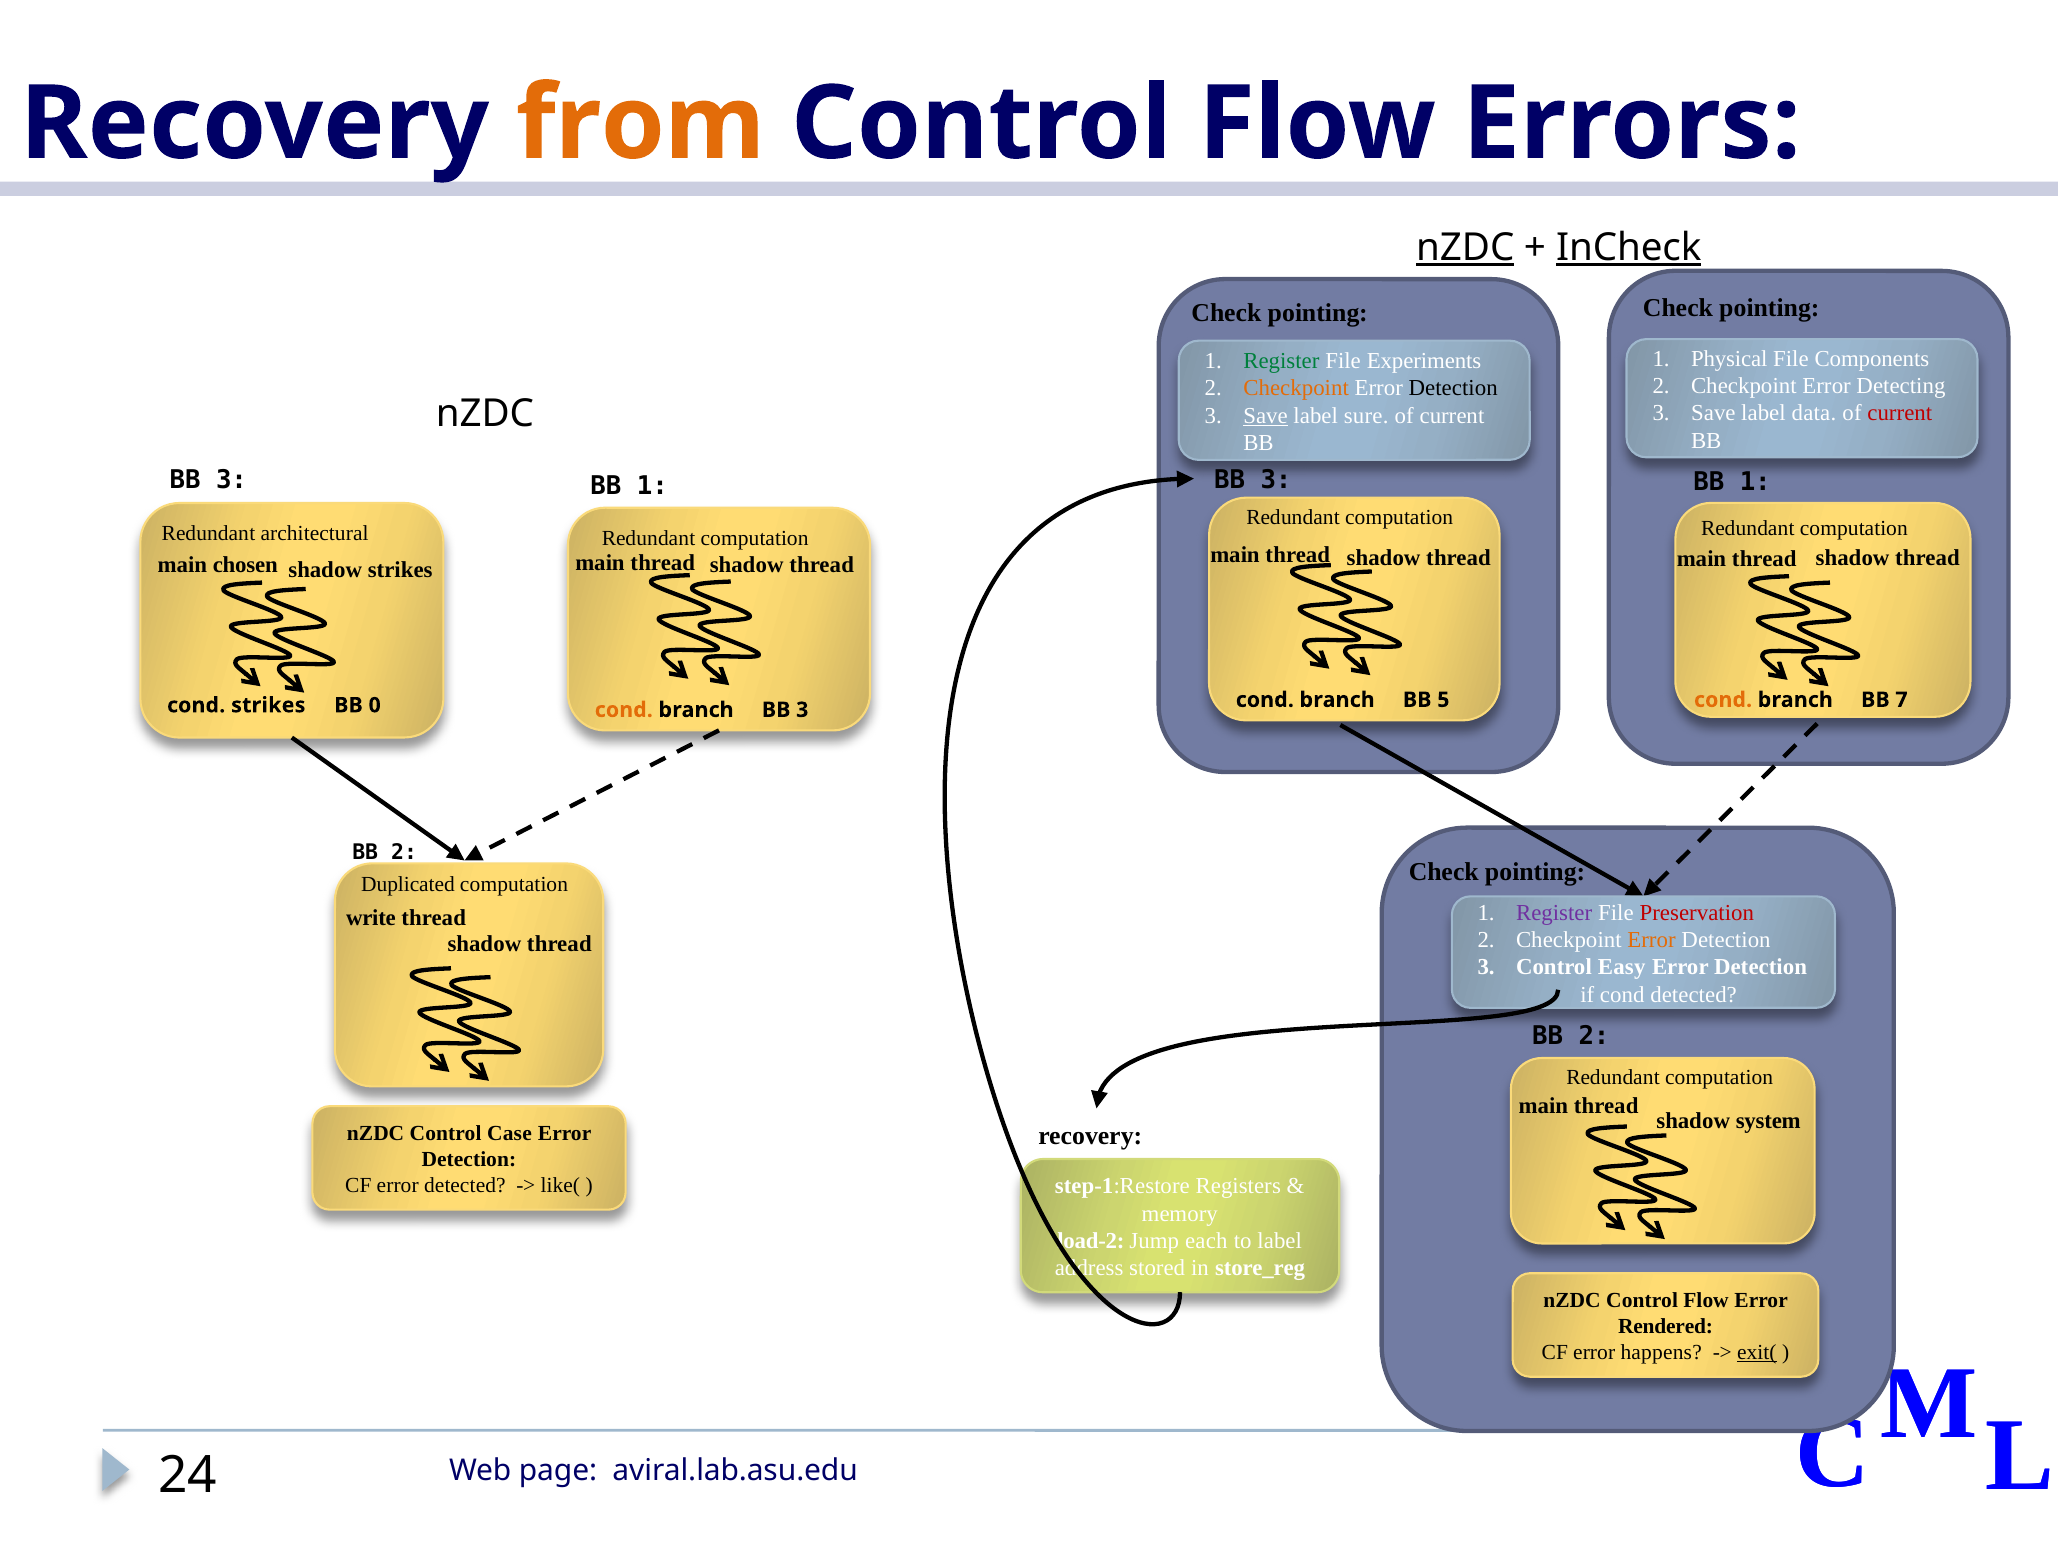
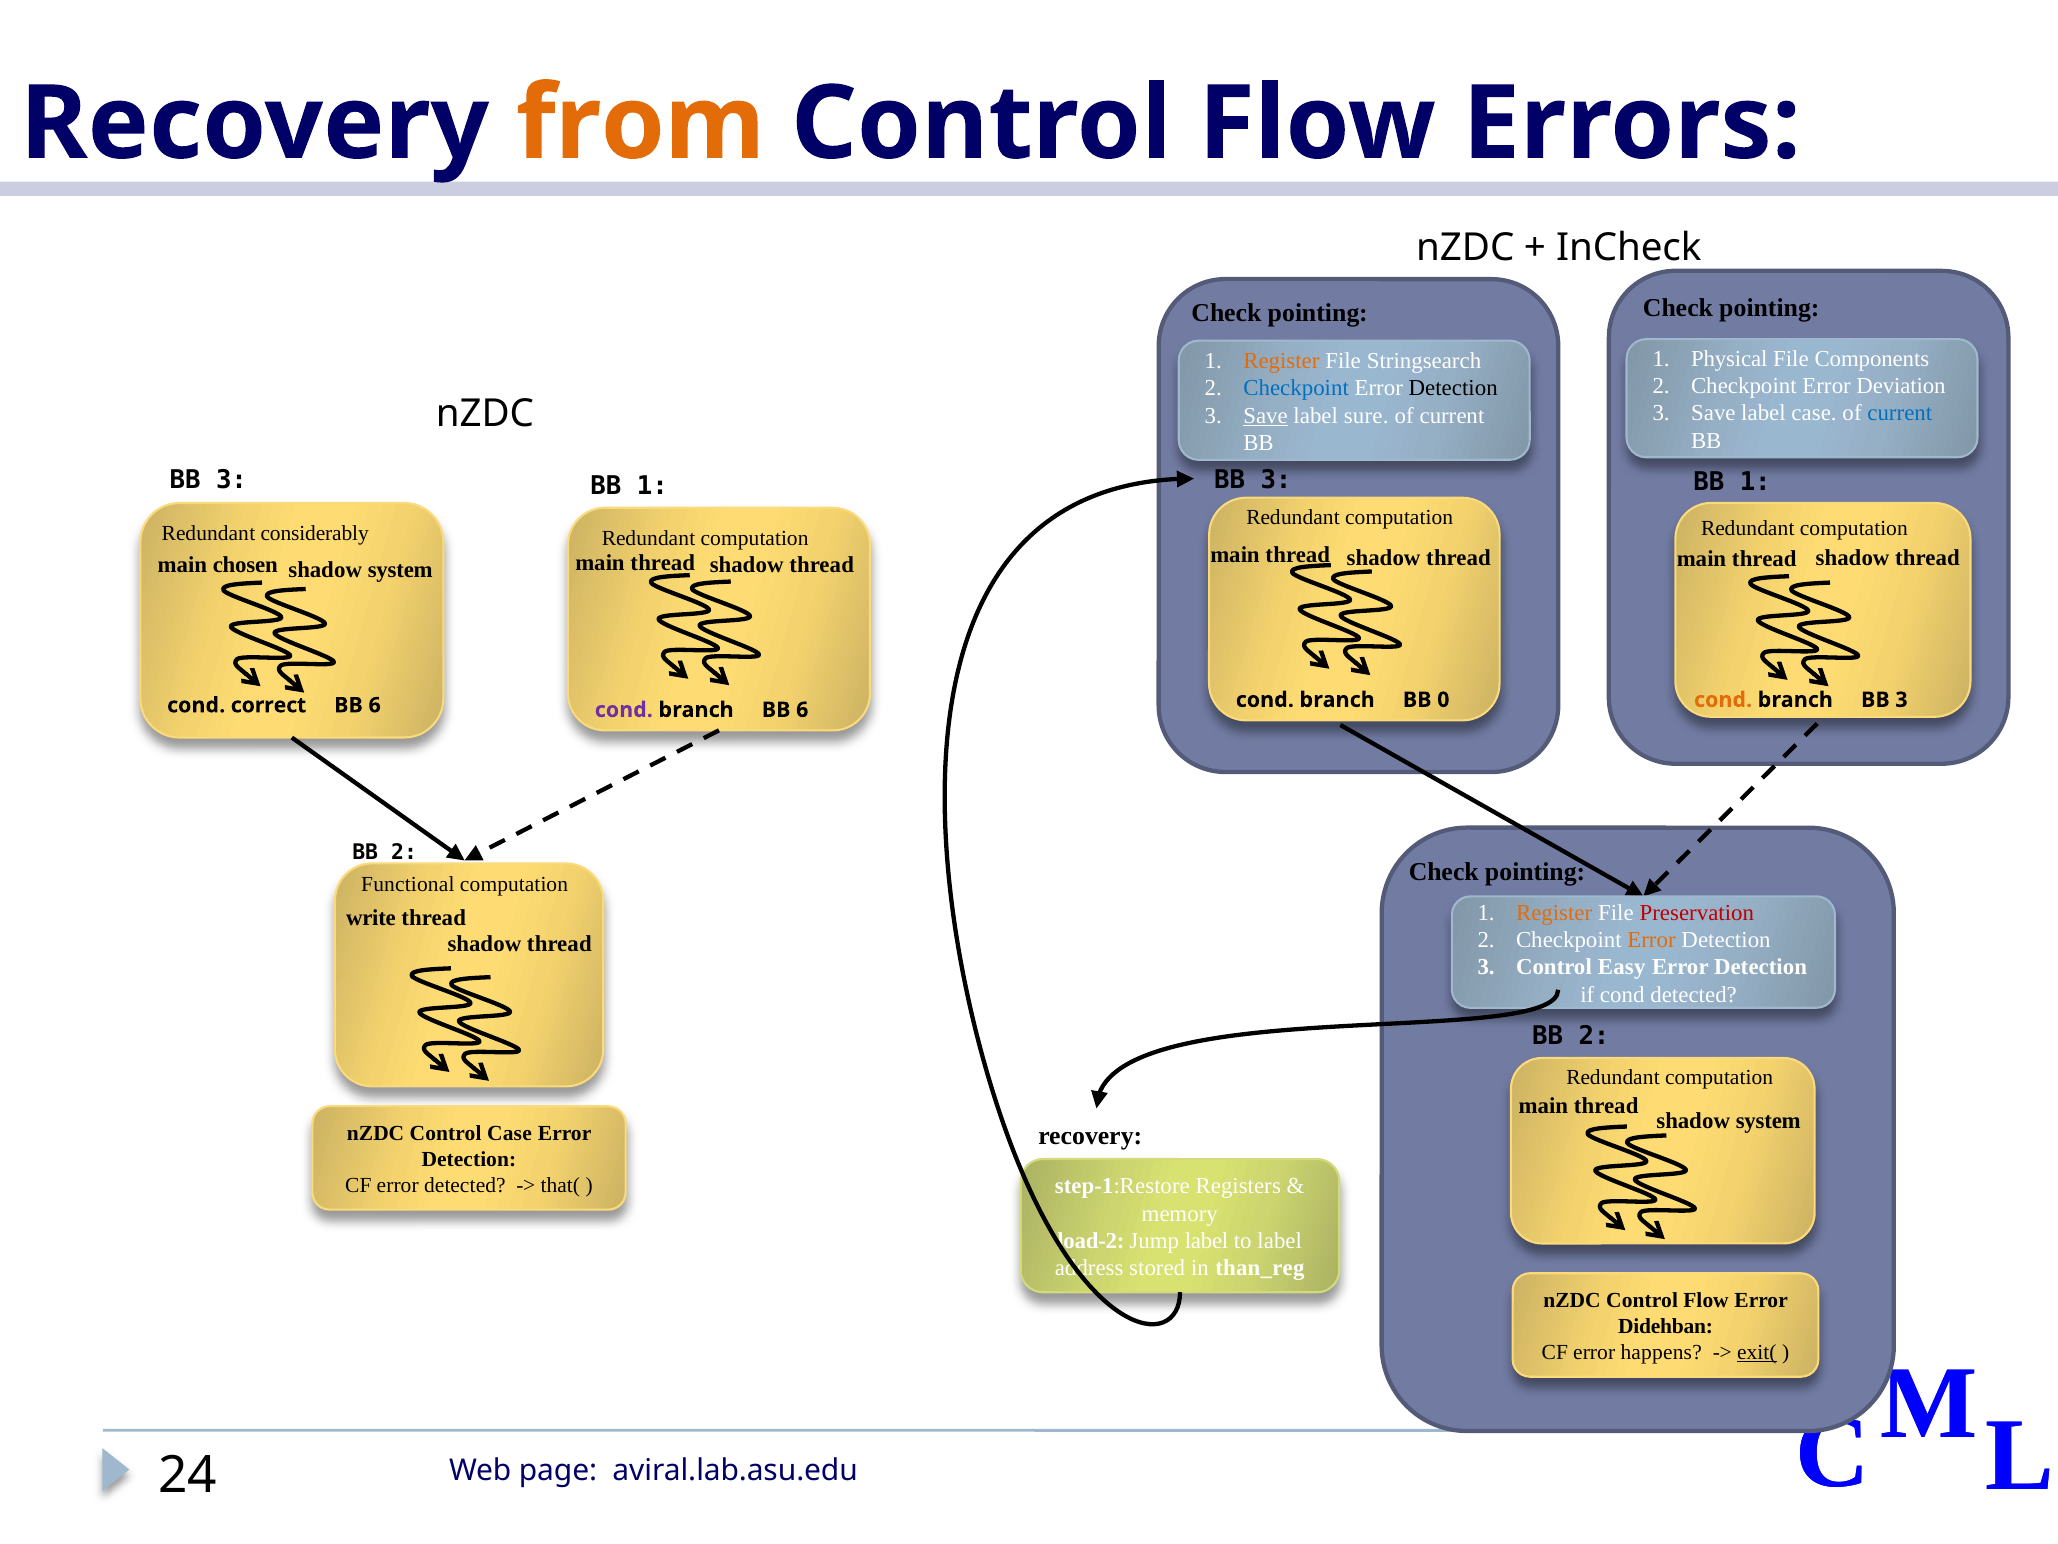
nZDC underline: present -> none (1465, 248)
InCheck underline: present -> none (1629, 248)
Register colour: green -> orange (1281, 361)
Experiments: Experiments -> Stringsearch (1424, 361)
Detecting: Detecting -> Deviation (1901, 386)
Checkpoint colour: orange -> blue (1296, 388)
label data: data -> case (1814, 413)
current colour: red -> blue (1900, 413)
architectural: architectural -> considerably (315, 533)
strikes: strikes -> system (400, 570)
5: 5 -> 0 (1443, 700)
branch BB 7: 7 -> 3 (1902, 700)
cond strikes: strikes -> correct (269, 705)
0: 0 -> 6 (375, 705)
cond colour: orange -> purple (624, 710)
branch BB 3: 3 -> 6 (802, 710)
Duplicated: Duplicated -> Functional (408, 885)
Register colour: purple -> orange (1554, 912)
like(: like( -> that( (560, 1185)
Jump each: each -> label (1207, 1241)
store_reg: store_reg -> than_reg (1260, 1268)
Rendered: Rendered -> Didehban (1666, 1326)
